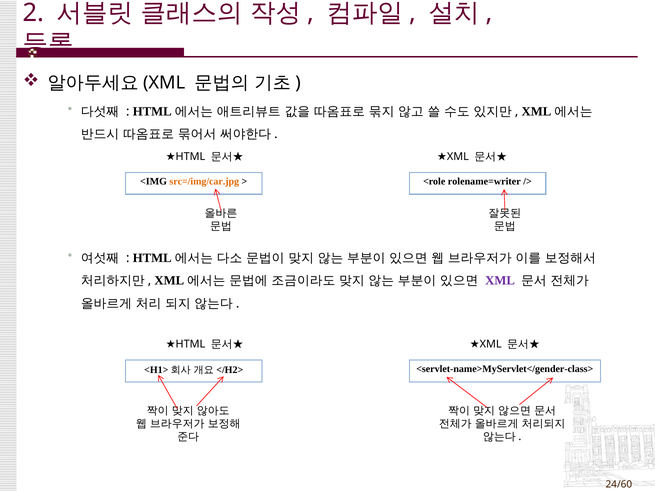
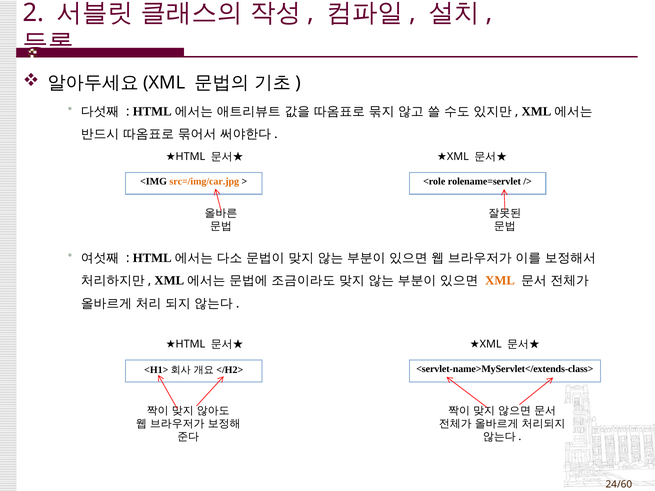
rolename=writer: rolename=writer -> rolename=servlet (484, 181)
XML colour: purple -> orange (500, 281)
<servlet-name>MyServlet</gender-class>: <servlet-name>MyServlet</gender-class> -> <servlet-name>MyServlet</extends-class> (505, 369)
